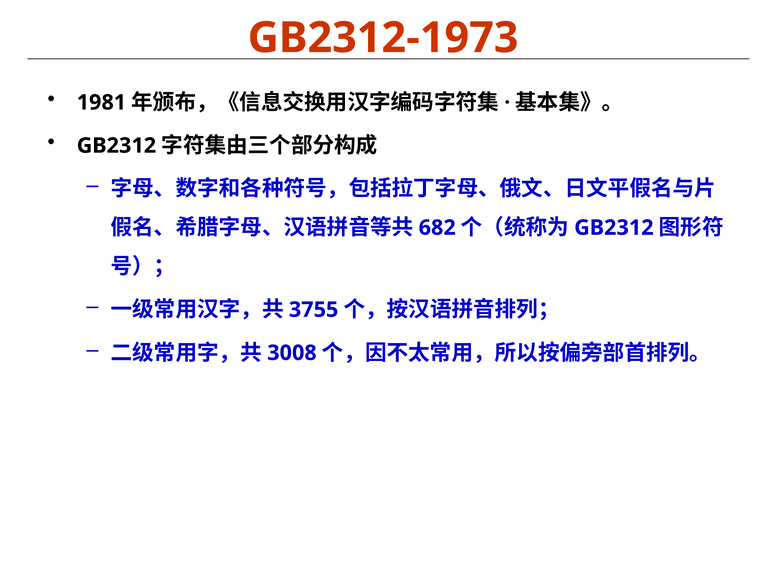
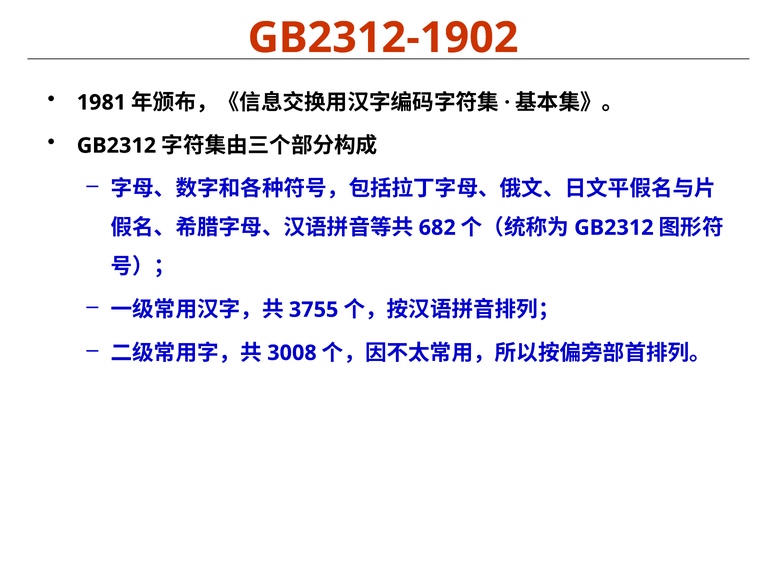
GB2312-1973: GB2312-1973 -> GB2312-1902 (383, 38)
